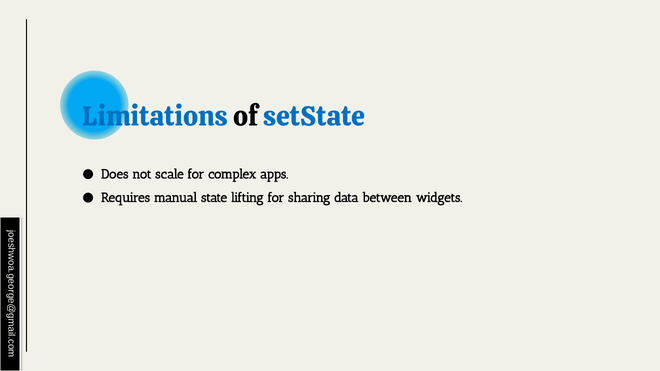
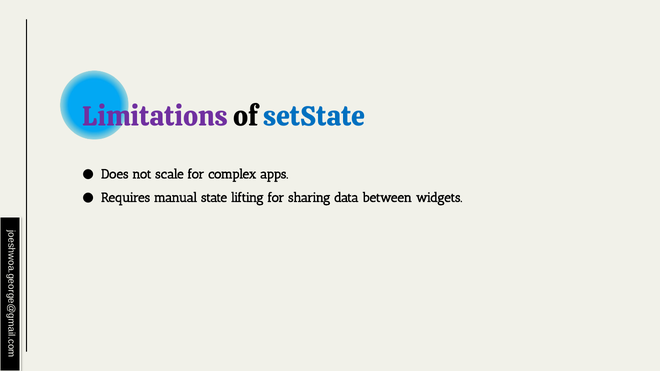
Limitations colour: blue -> purple (155, 117)
